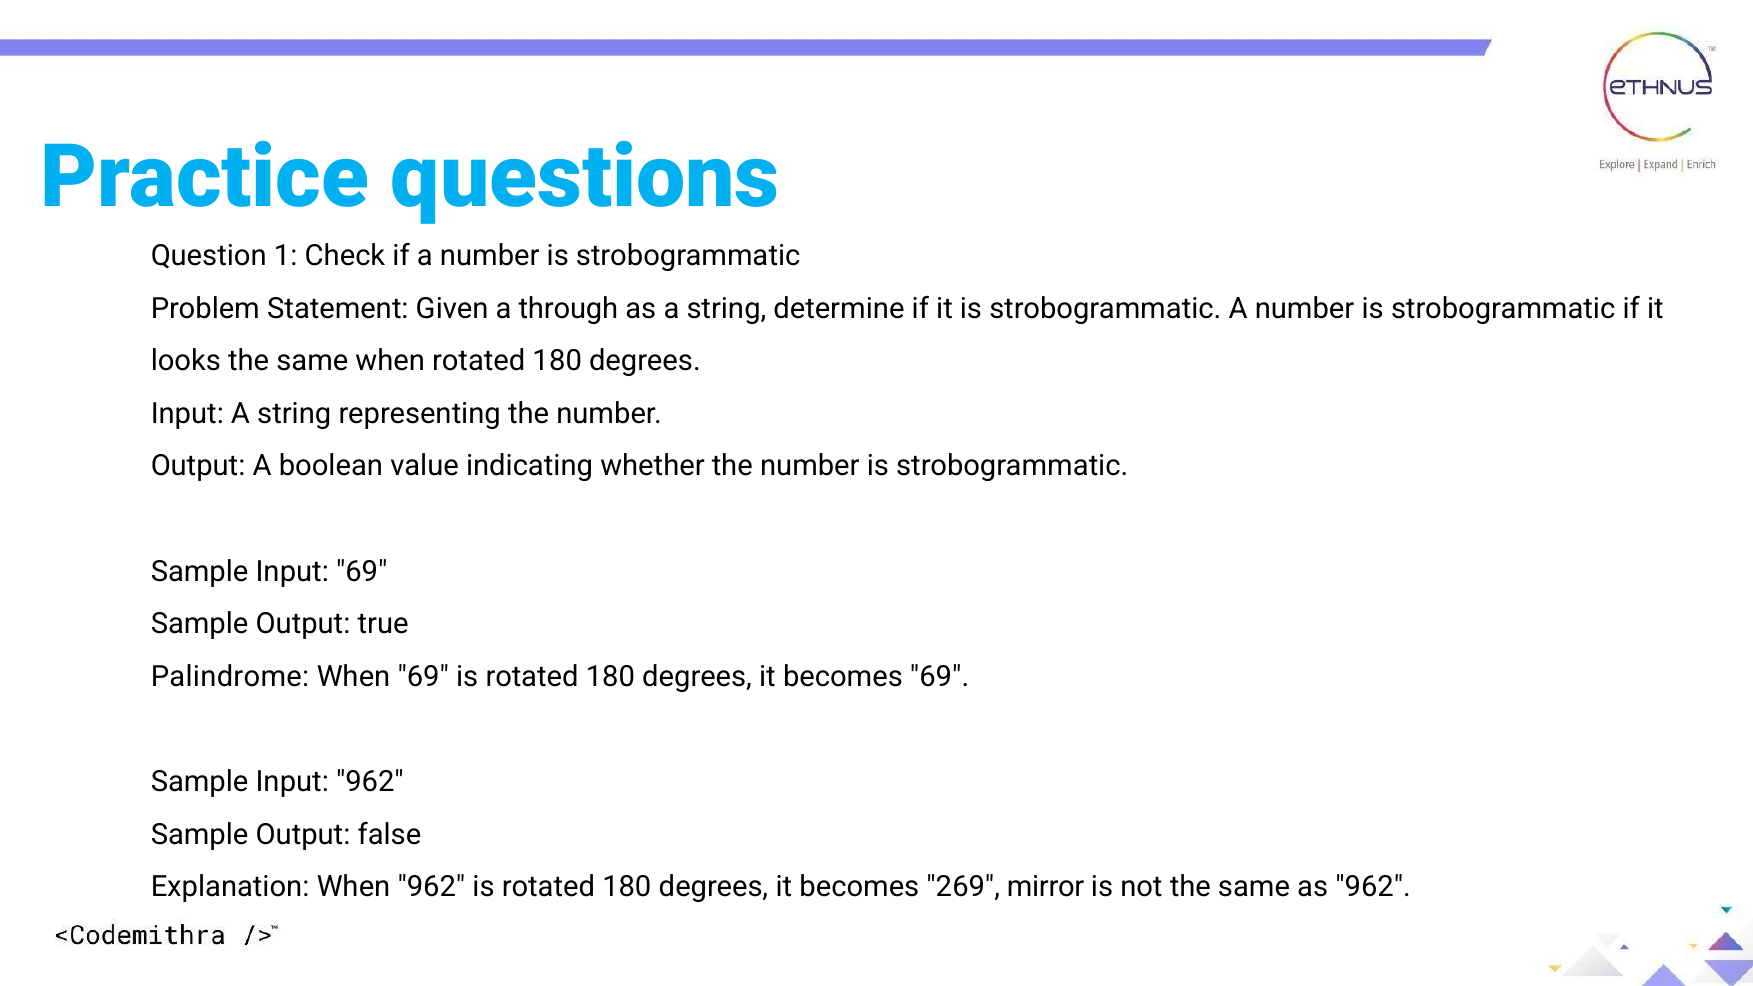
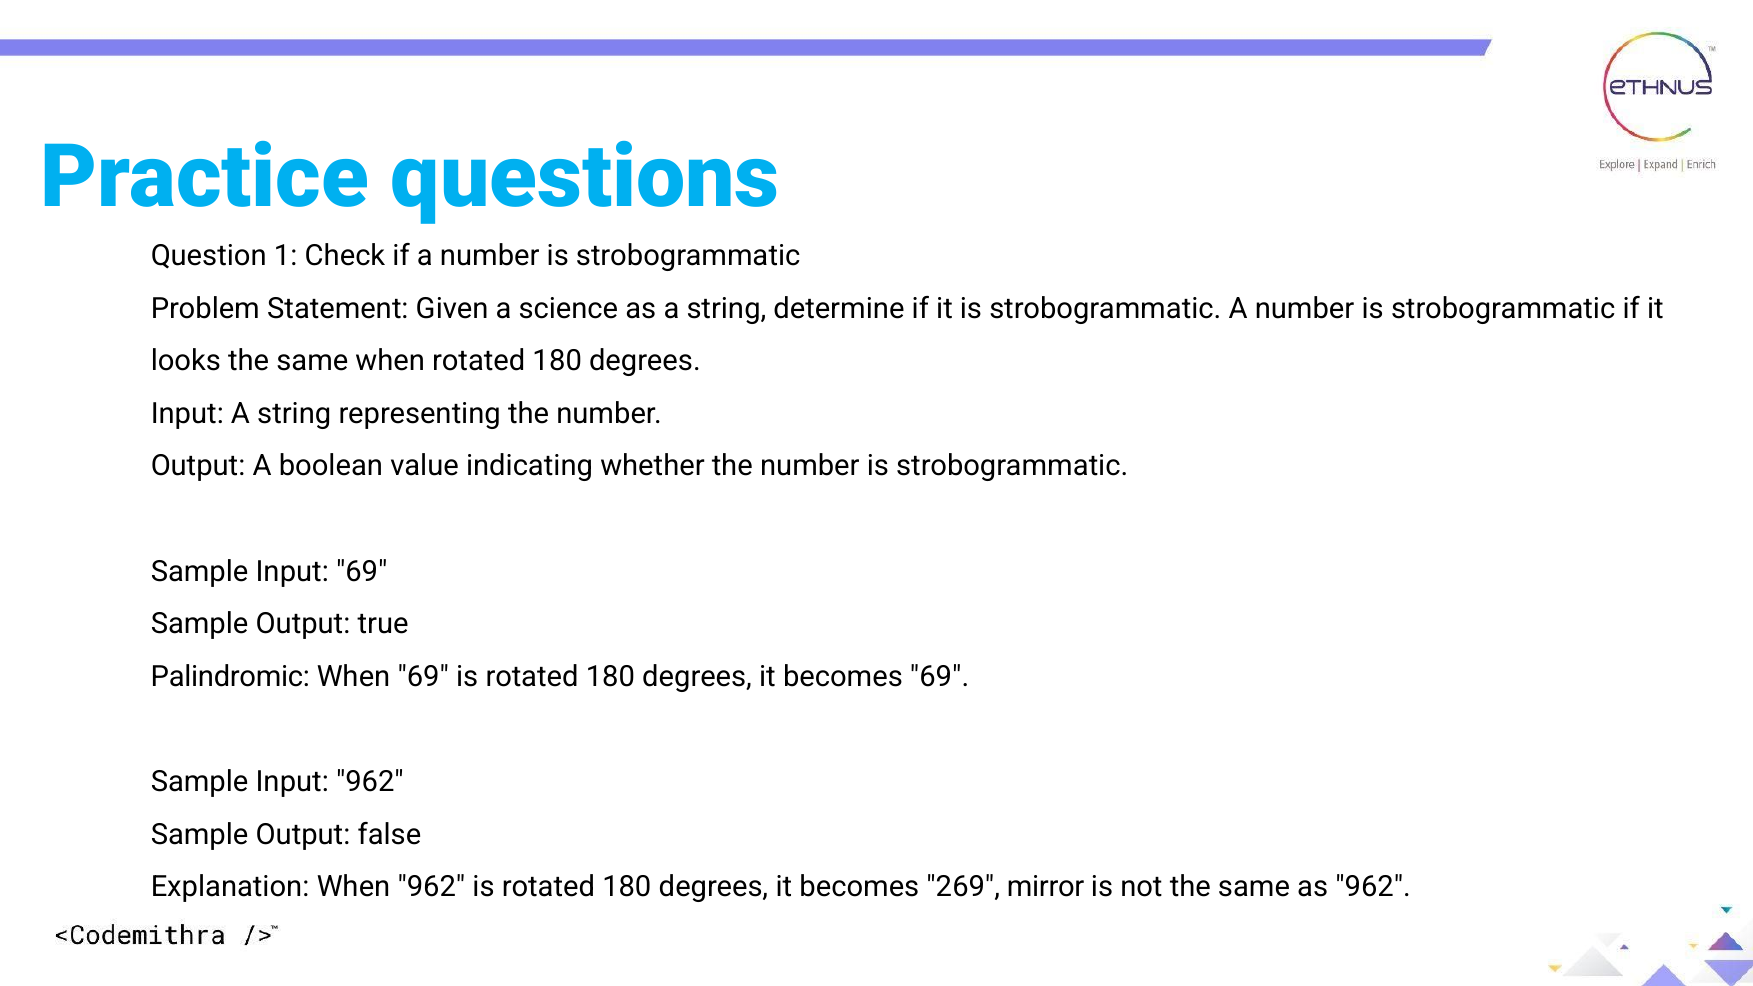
through: through -> science (568, 309)
Palindrome: Palindrome -> Palindromic (230, 677)
